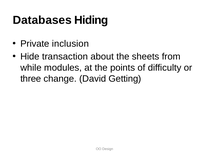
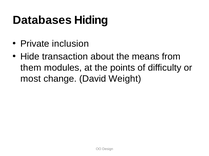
sheets: sheets -> means (146, 57)
while: while -> them (31, 68)
three: three -> most (31, 79)
Getting: Getting -> Weight (125, 79)
